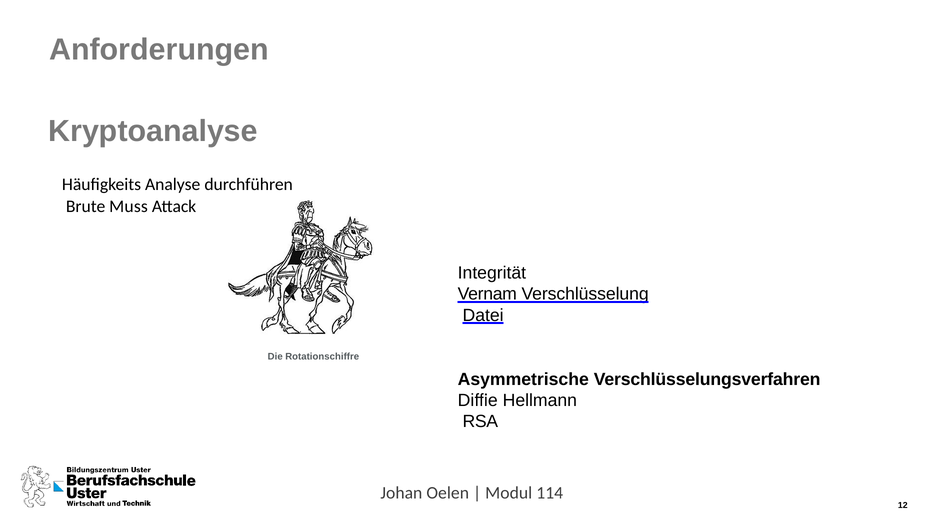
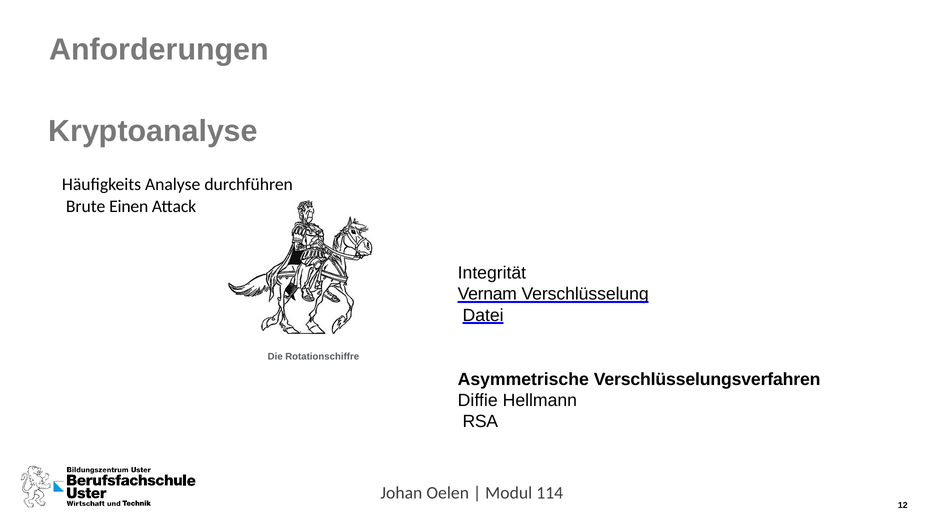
Muss: Muss -> Einen (129, 206)
